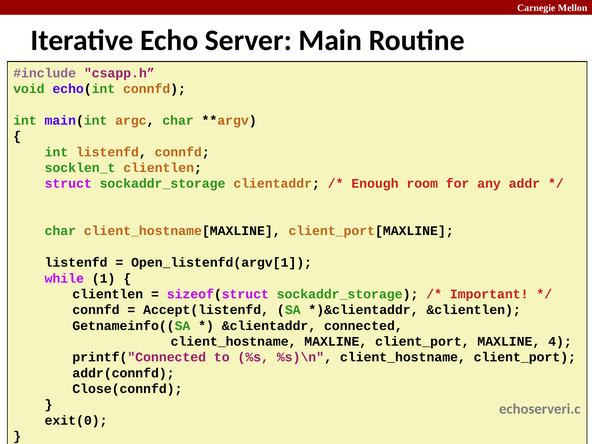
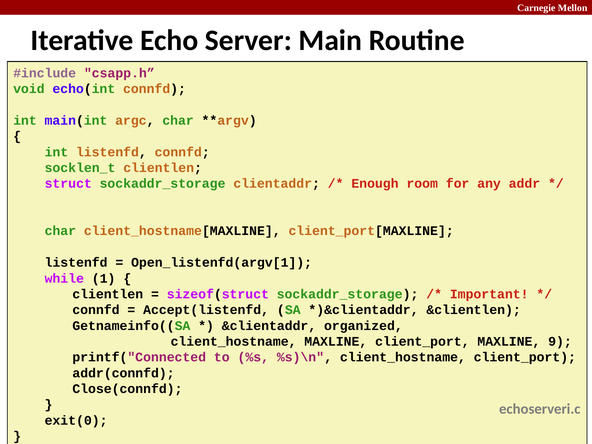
connected: connected -> organized (363, 326)
4: 4 -> 9 (560, 341)
